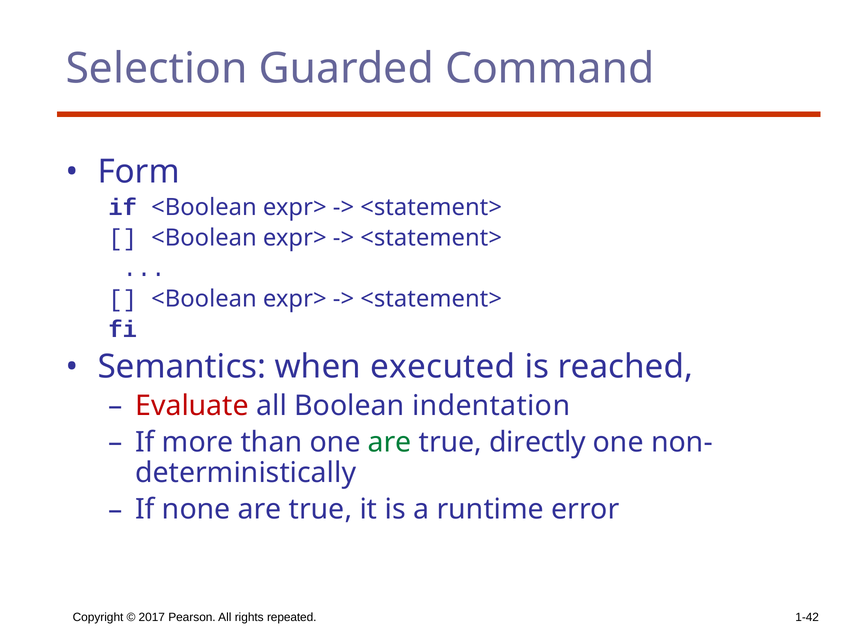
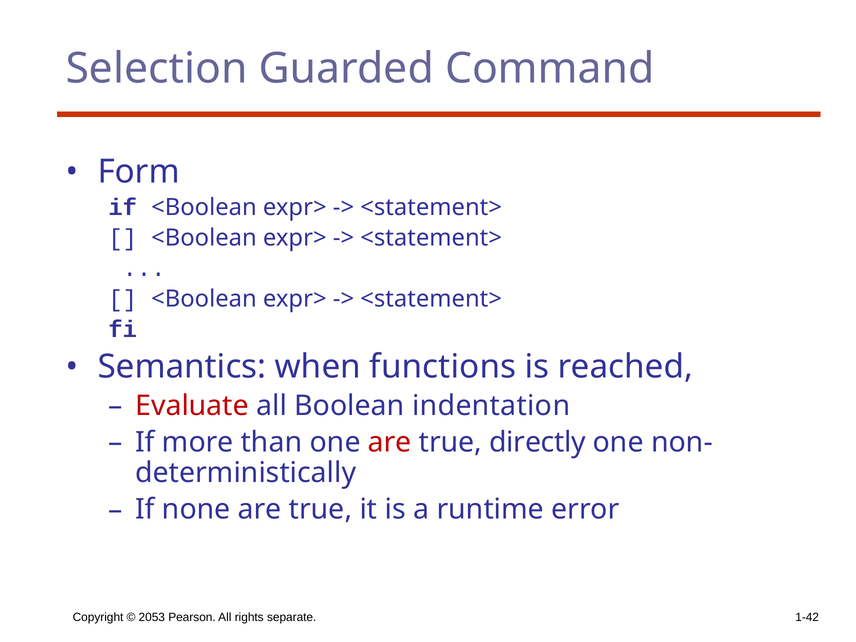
executed: executed -> functions (443, 367)
are colour: green -> red (390, 442)
2017: 2017 -> 2053 (152, 617)
repeated: repeated -> separate (292, 617)
